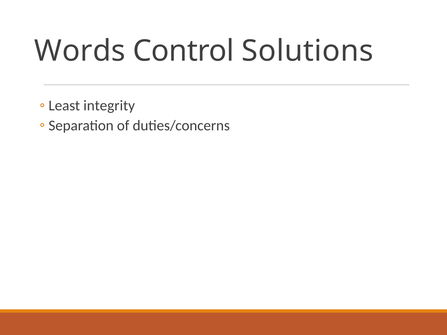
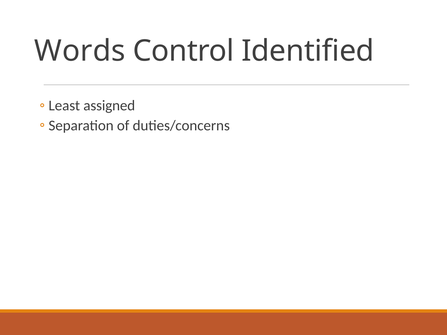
Solutions: Solutions -> Identified (308, 51)
integrity: integrity -> assigned (109, 106)
